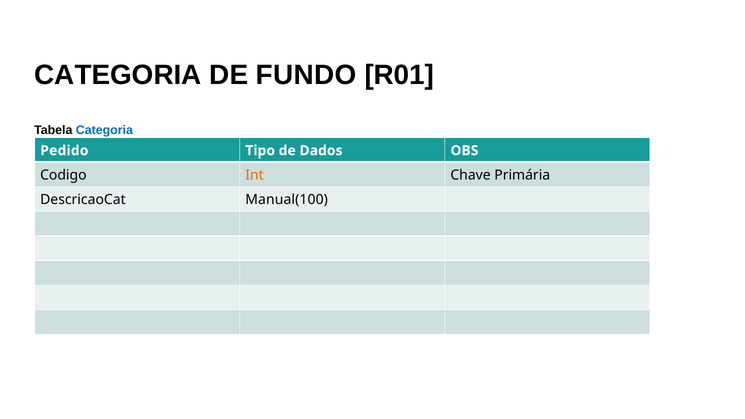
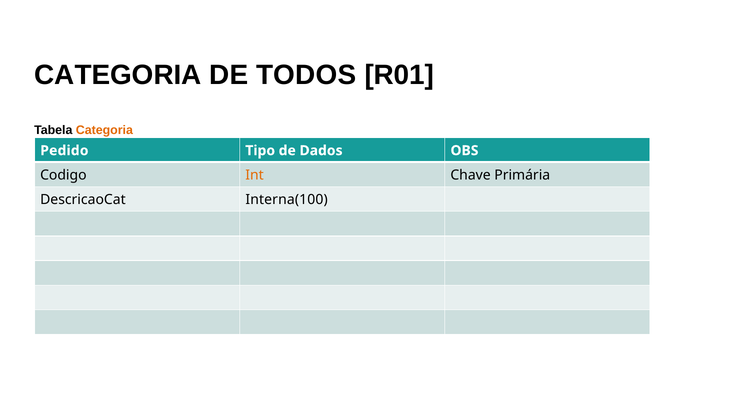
FUNDO: FUNDO -> TODOS (306, 75)
Categoria colour: blue -> orange (104, 130)
Manual(100: Manual(100 -> Interna(100 (287, 200)
